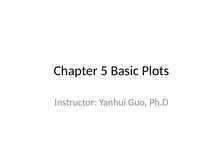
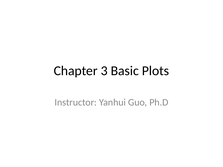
5: 5 -> 3 (104, 71)
